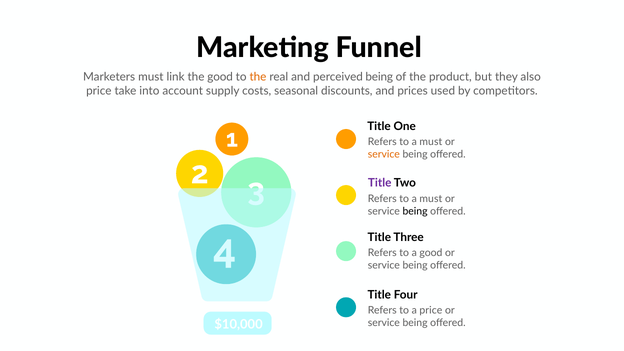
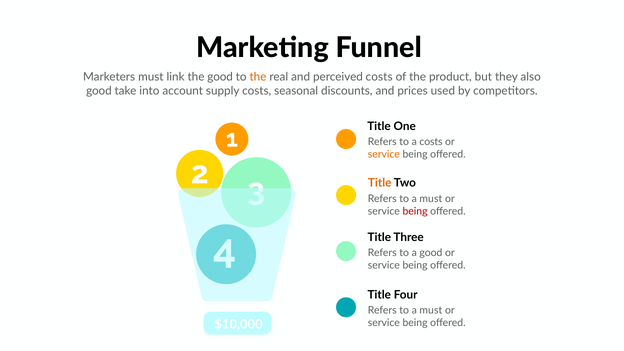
perceived being: being -> costs (379, 77)
price: price -> good (99, 91)
must: must -> costs (431, 142)
Title colour: purple -> orange (380, 183)
being colour: black -> red (415, 211)
price: price -> must (431, 311)
